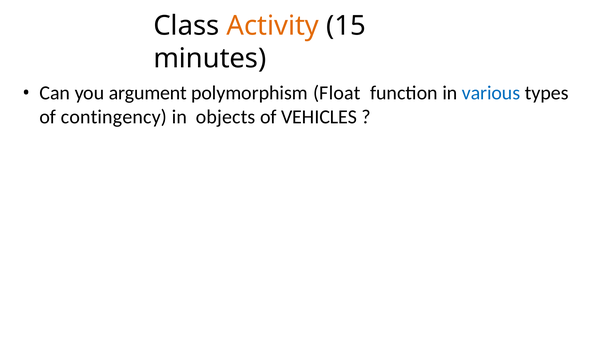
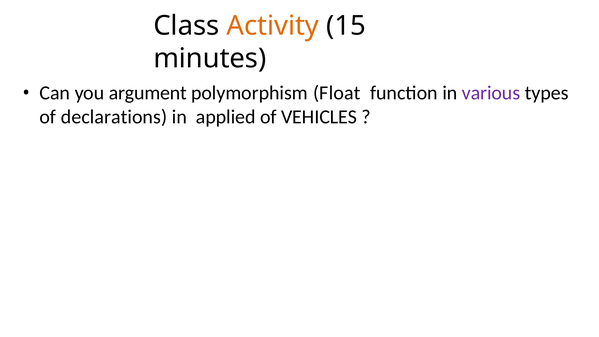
various colour: blue -> purple (491, 93)
contingency: contingency -> declarations (114, 117)
objects: objects -> applied (226, 117)
